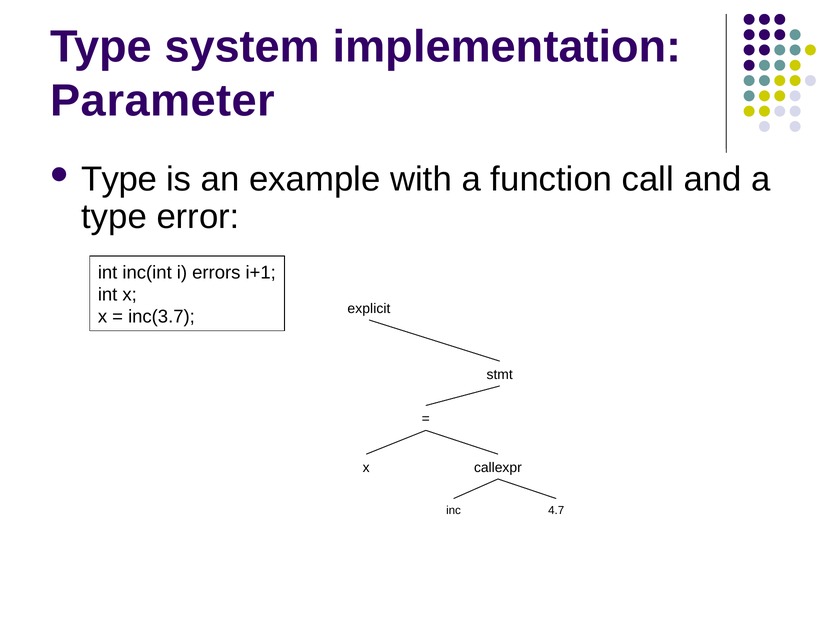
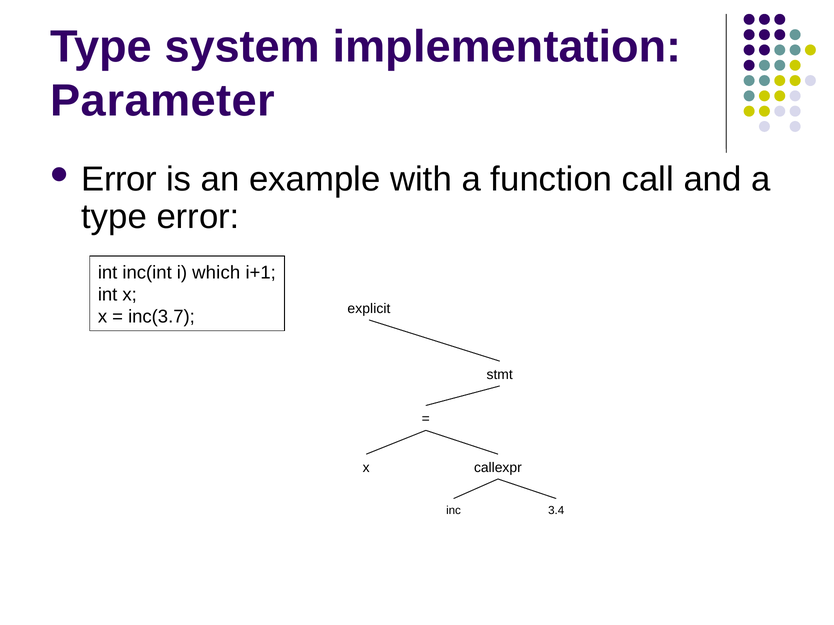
Type: Type -> Error (119, 180)
errors: errors -> which (216, 273)
4.7: 4.7 -> 3.4 (556, 511)
